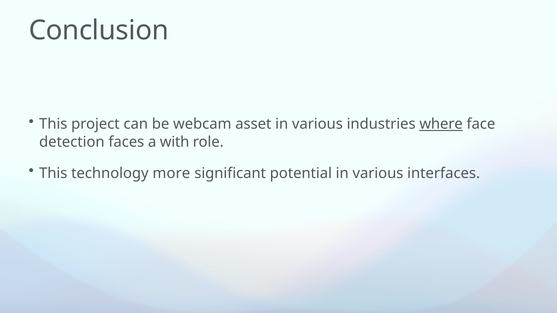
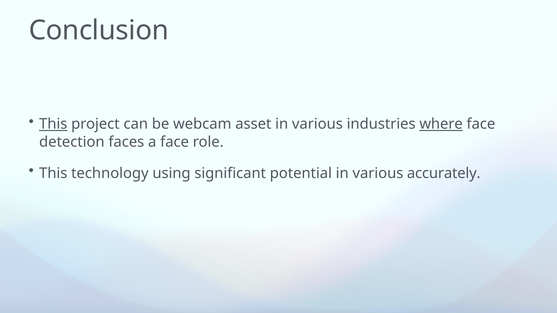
This underline: none -> present (53, 124)
a with: with -> face (175, 142)
more: more -> using (171, 173)
interfaces: interfaces -> accurately (444, 173)
